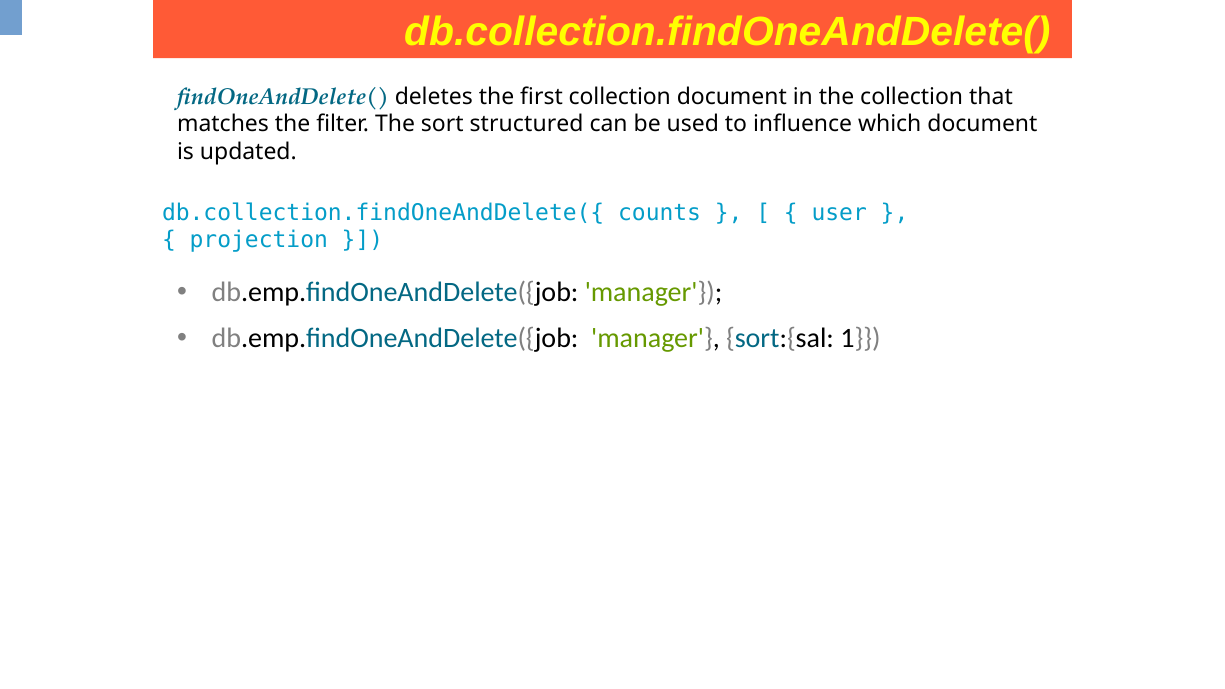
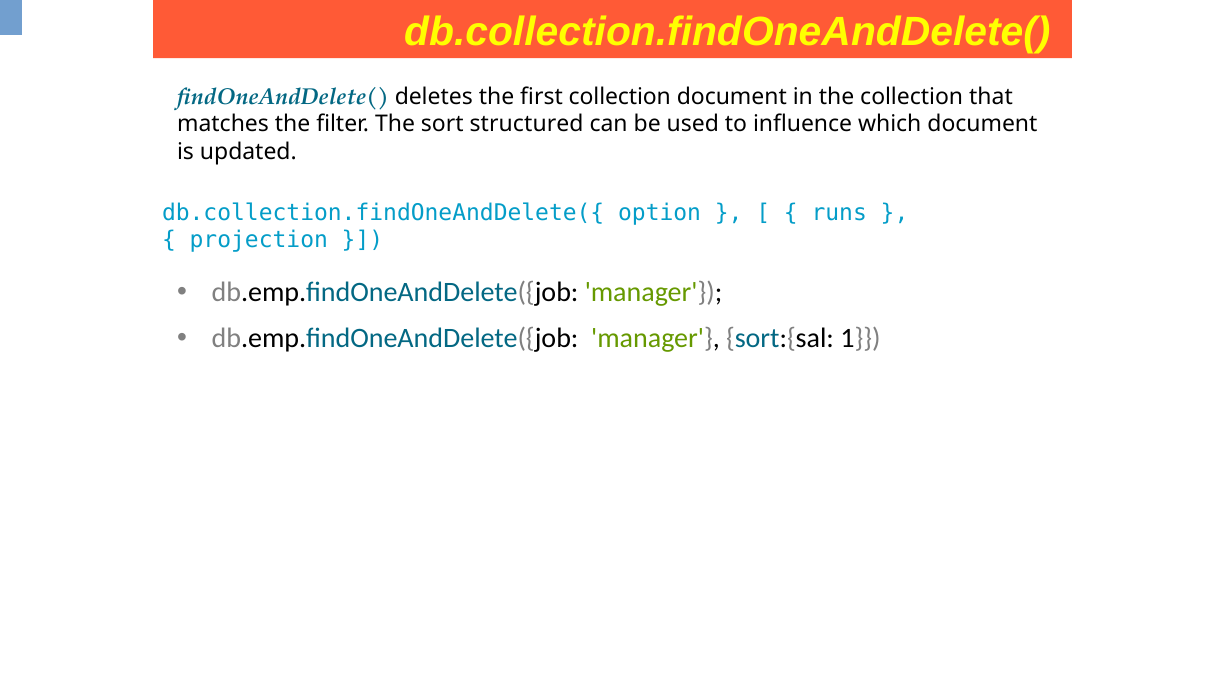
counts: counts -> option (660, 212)
user: user -> runs (839, 212)
